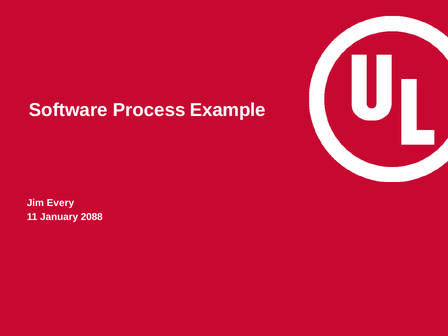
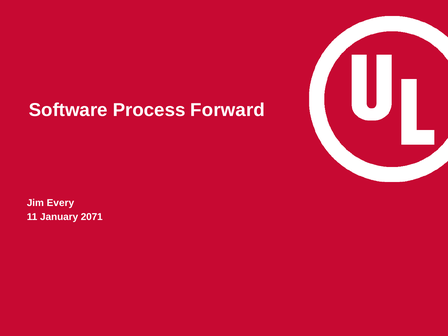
Example: Example -> Forward (228, 110)
2088: 2088 -> 2071 (92, 217)
